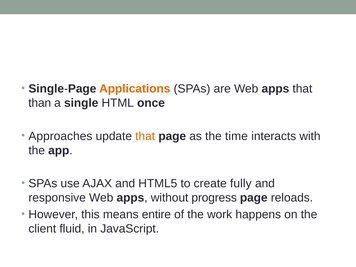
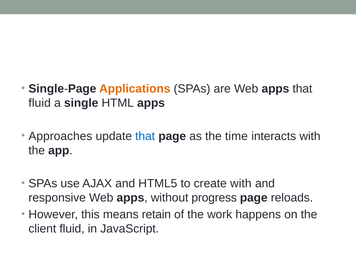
than: than -> fluid (40, 103)
HTML once: once -> apps (151, 103)
that colour: orange -> blue (145, 136)
create fully: fully -> with (241, 184)
entire: entire -> retain (156, 214)
